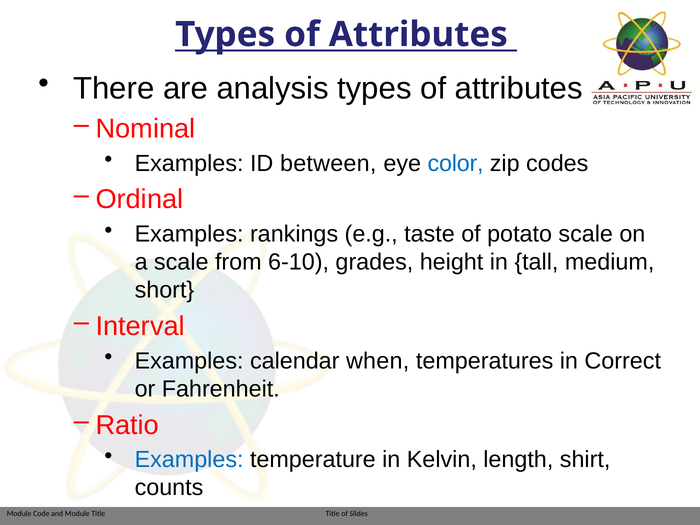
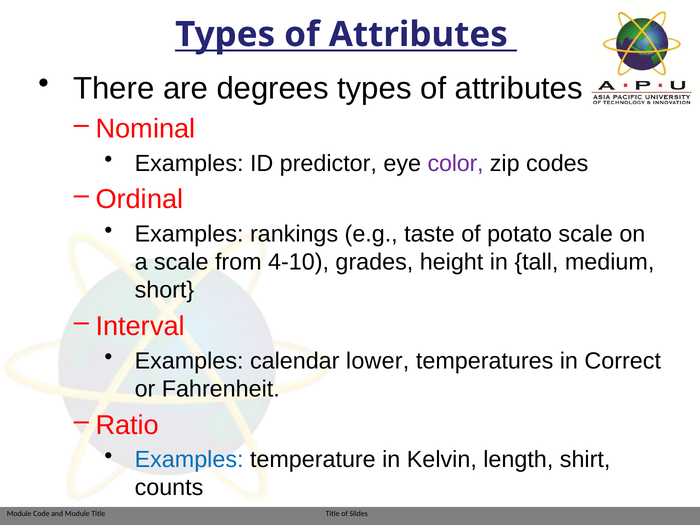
analysis: analysis -> degrees (273, 88)
between: between -> predictor (328, 163)
color colour: blue -> purple (456, 163)
6-10: 6-10 -> 4-10 (299, 262)
when: when -> lower (378, 361)
